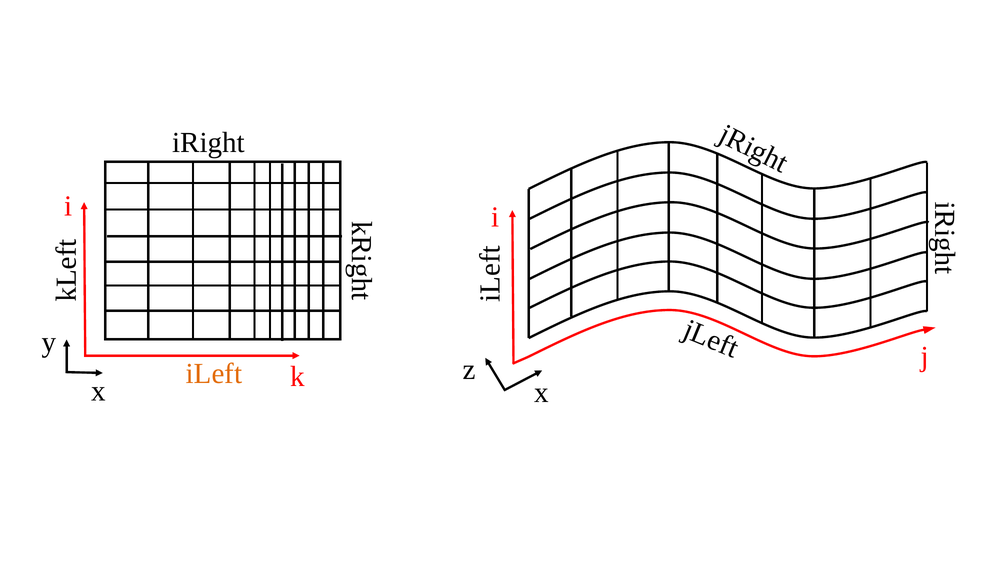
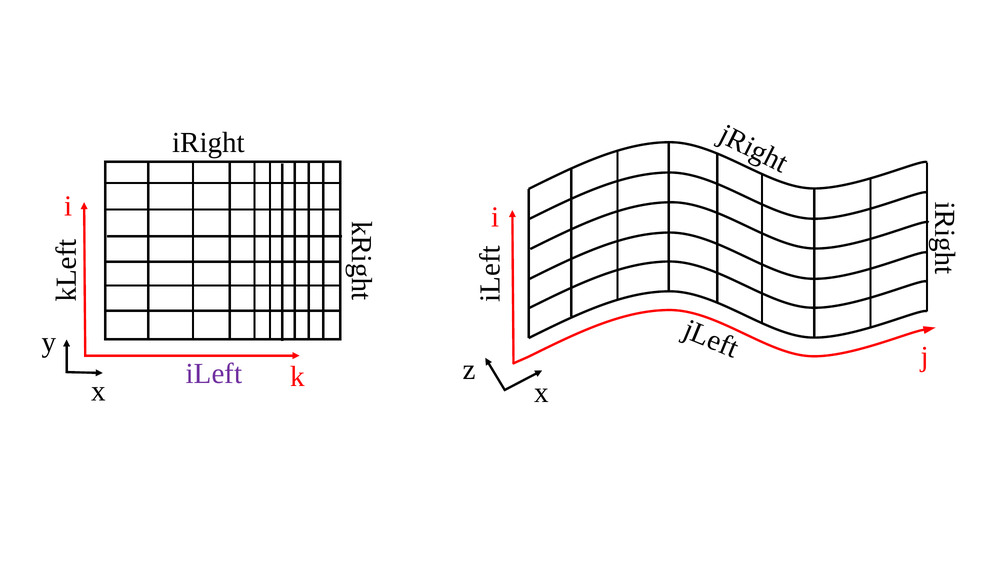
iLeft colour: orange -> purple (214, 373)
